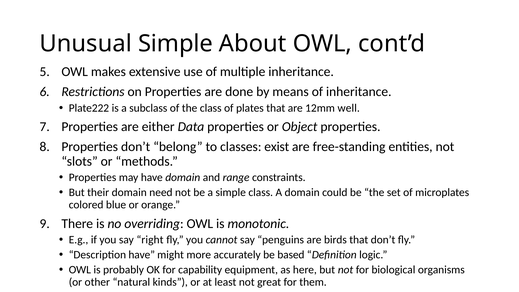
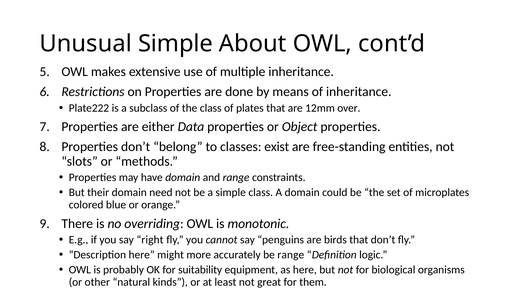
well: well -> over (349, 108)
Description have: have -> here (142, 255)
be based: based -> range (291, 255)
capability: capability -> suitability (200, 270)
